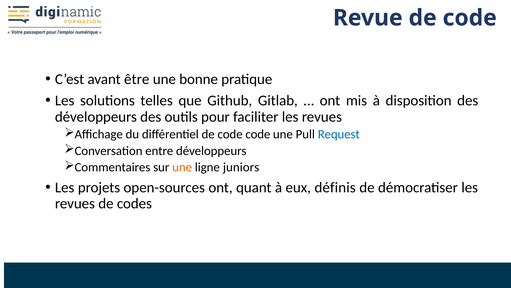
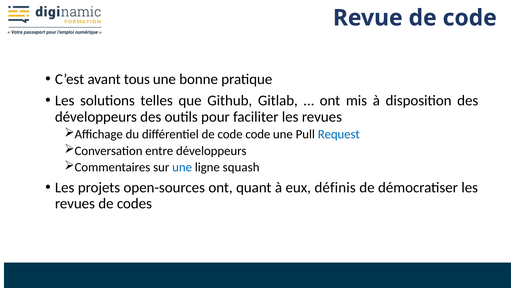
être: être -> tous (137, 79)
une colour: orange -> blue (182, 167)
juniors: juniors -> squash (241, 167)
